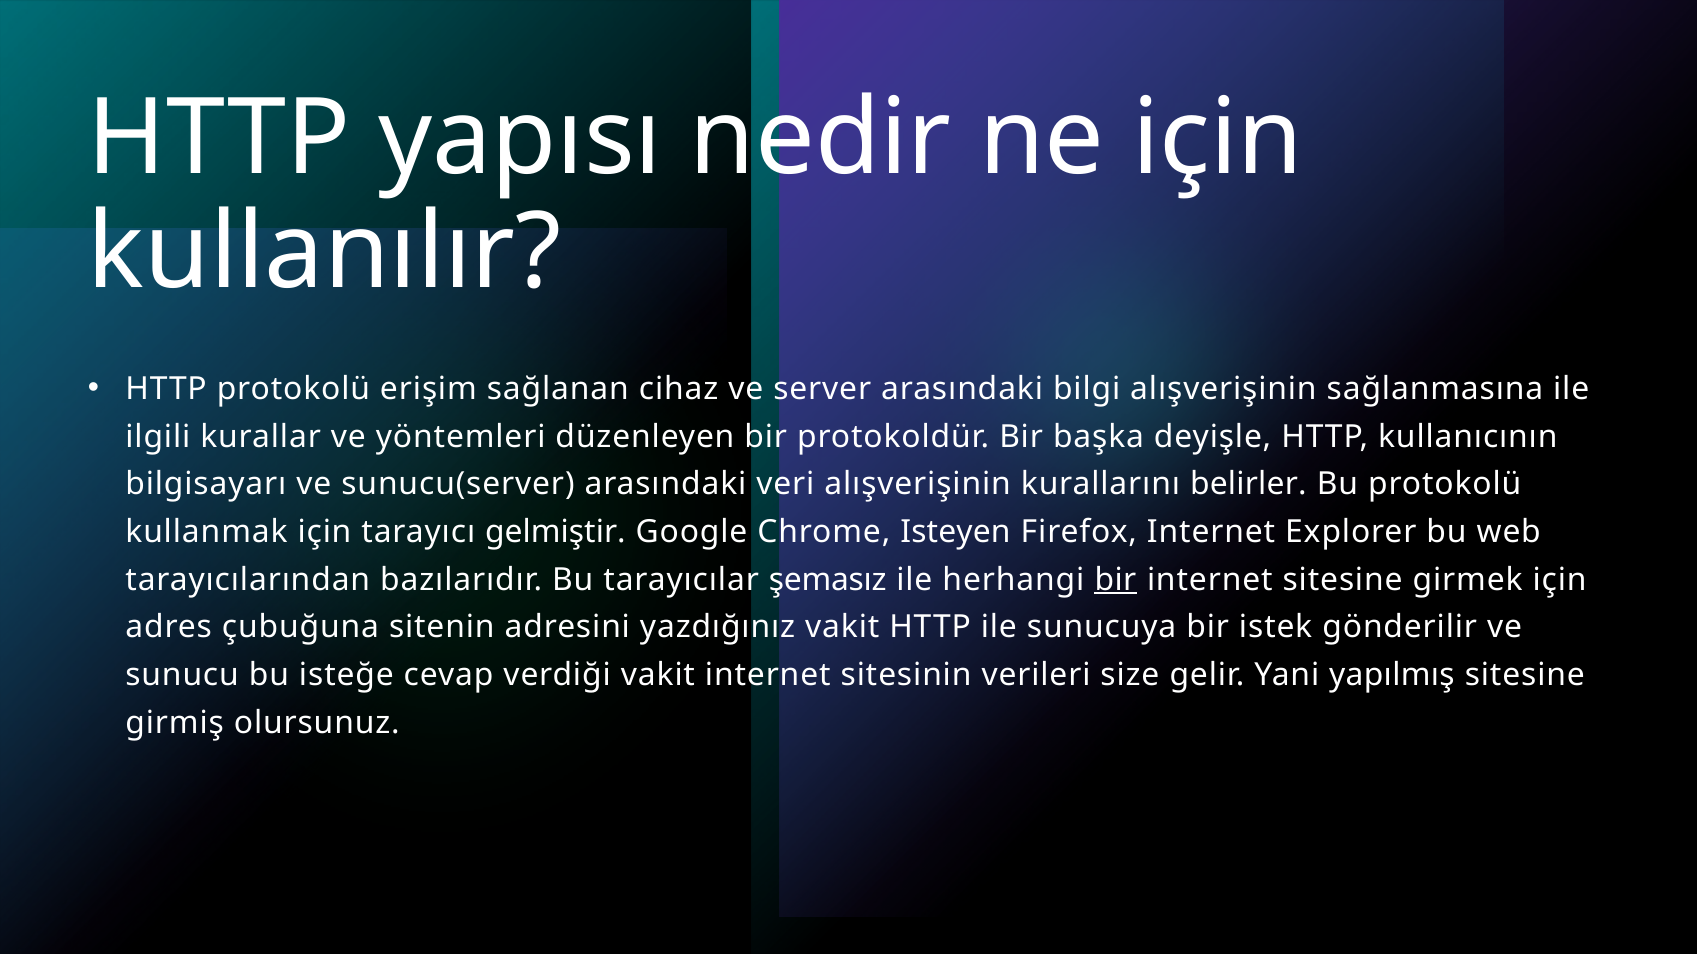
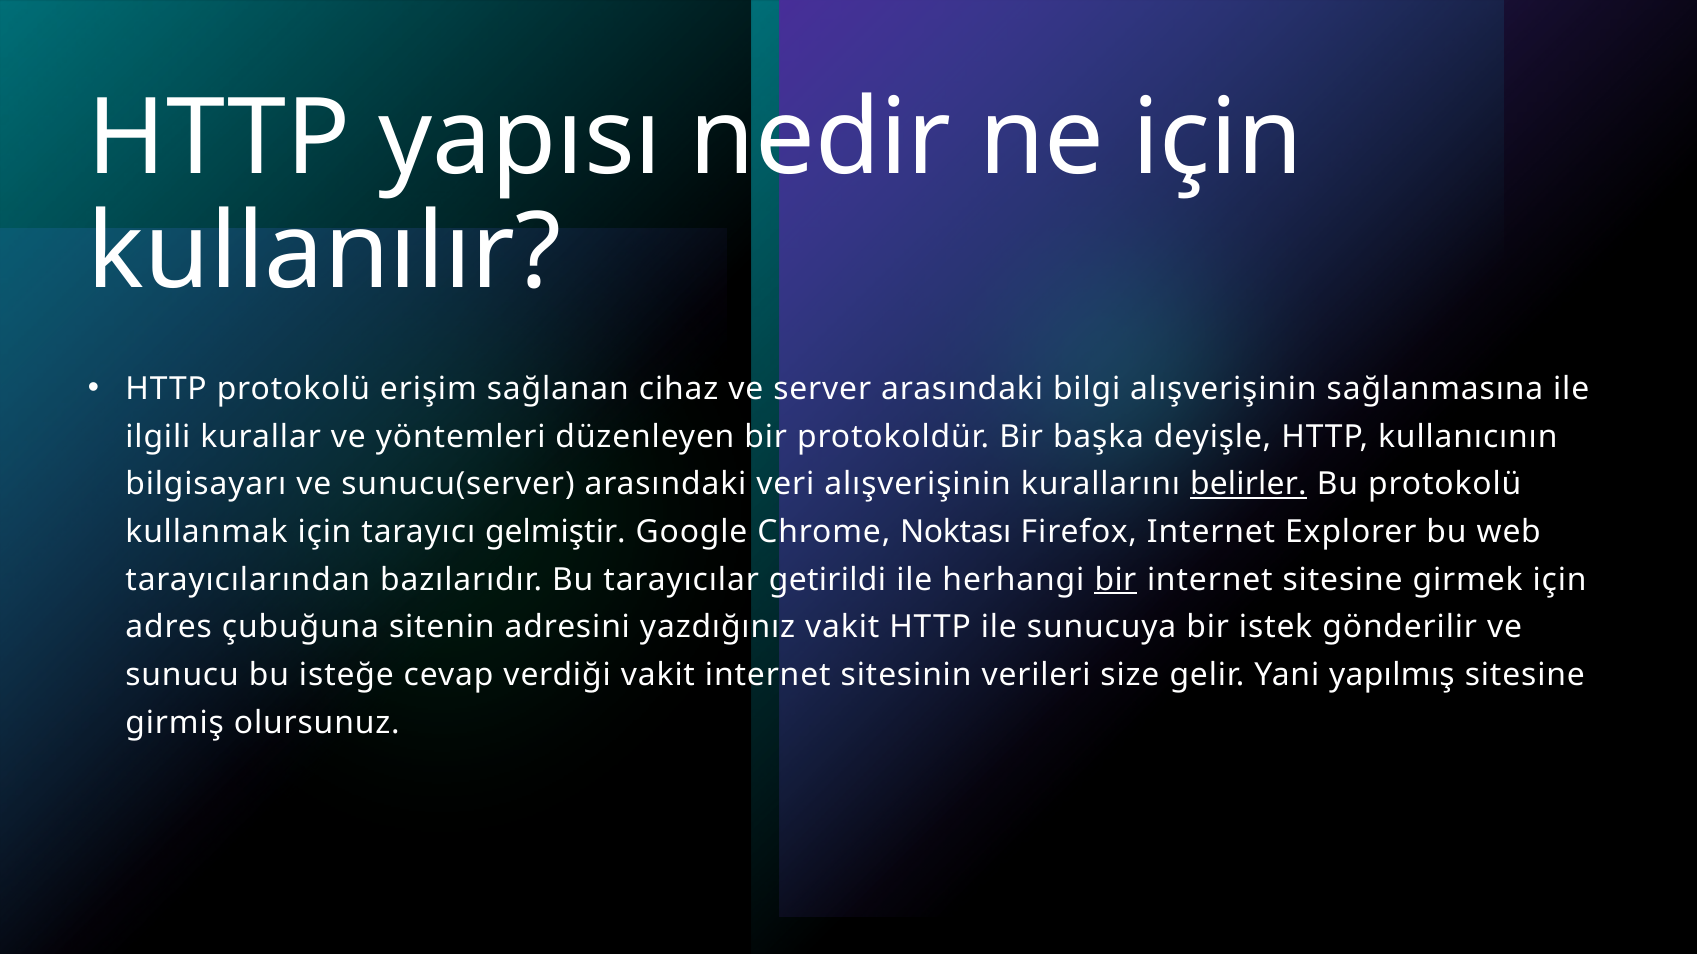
belirler underline: none -> present (1248, 485)
Isteyen: Isteyen -> Noktası (956, 532)
şemasız: şemasız -> getirildi (827, 580)
